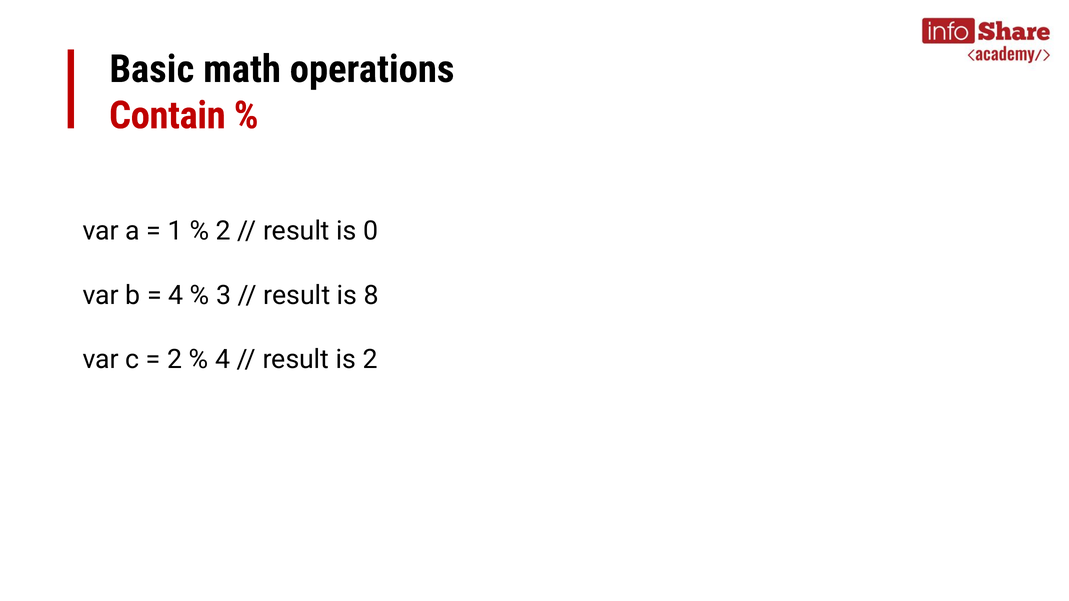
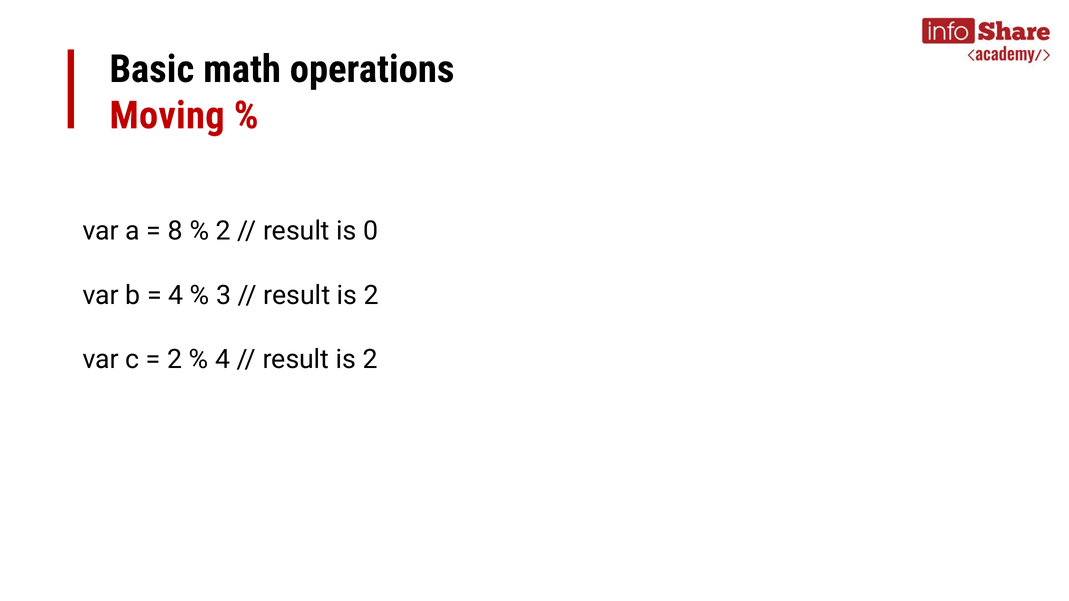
Contain: Contain -> Moving (167, 116)
1: 1 -> 8 (175, 231)
8: 8 -> 2 (371, 295)
